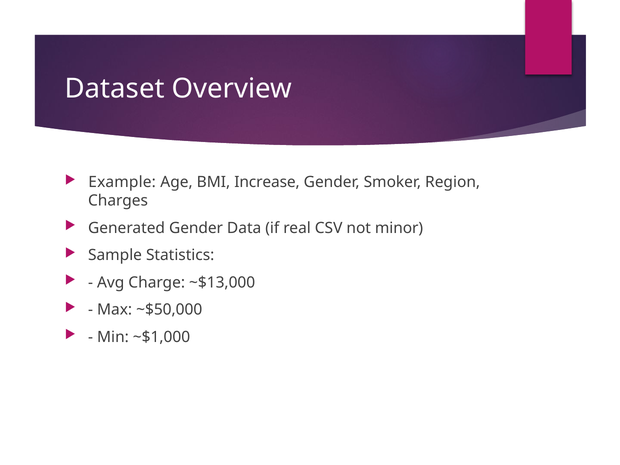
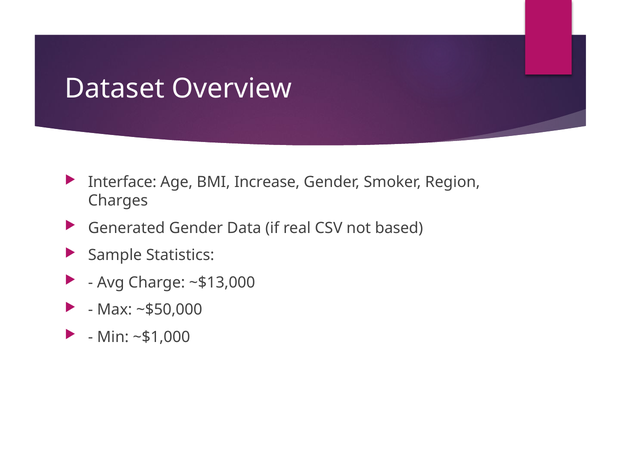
Example: Example -> Interface (122, 182)
minor: minor -> based (399, 228)
